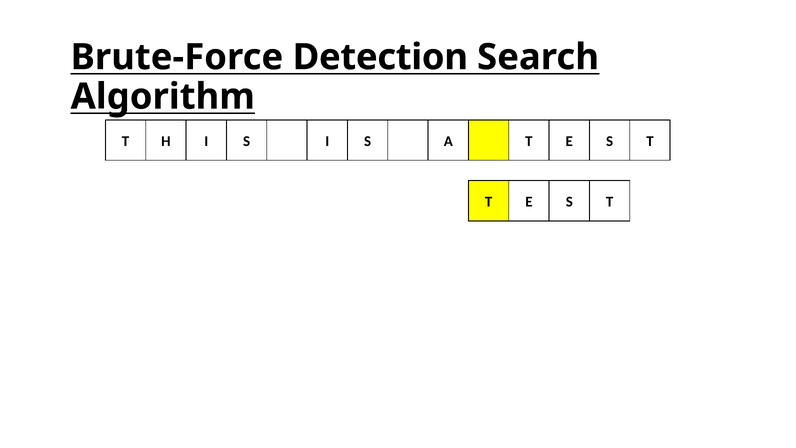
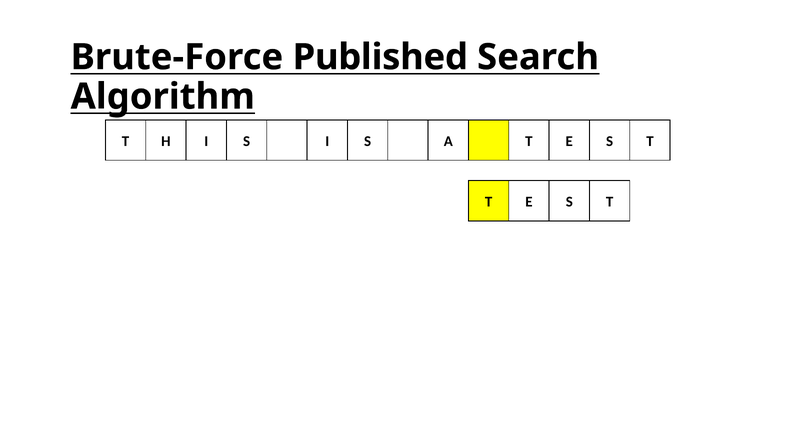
Detection: Detection -> Published (380, 57)
